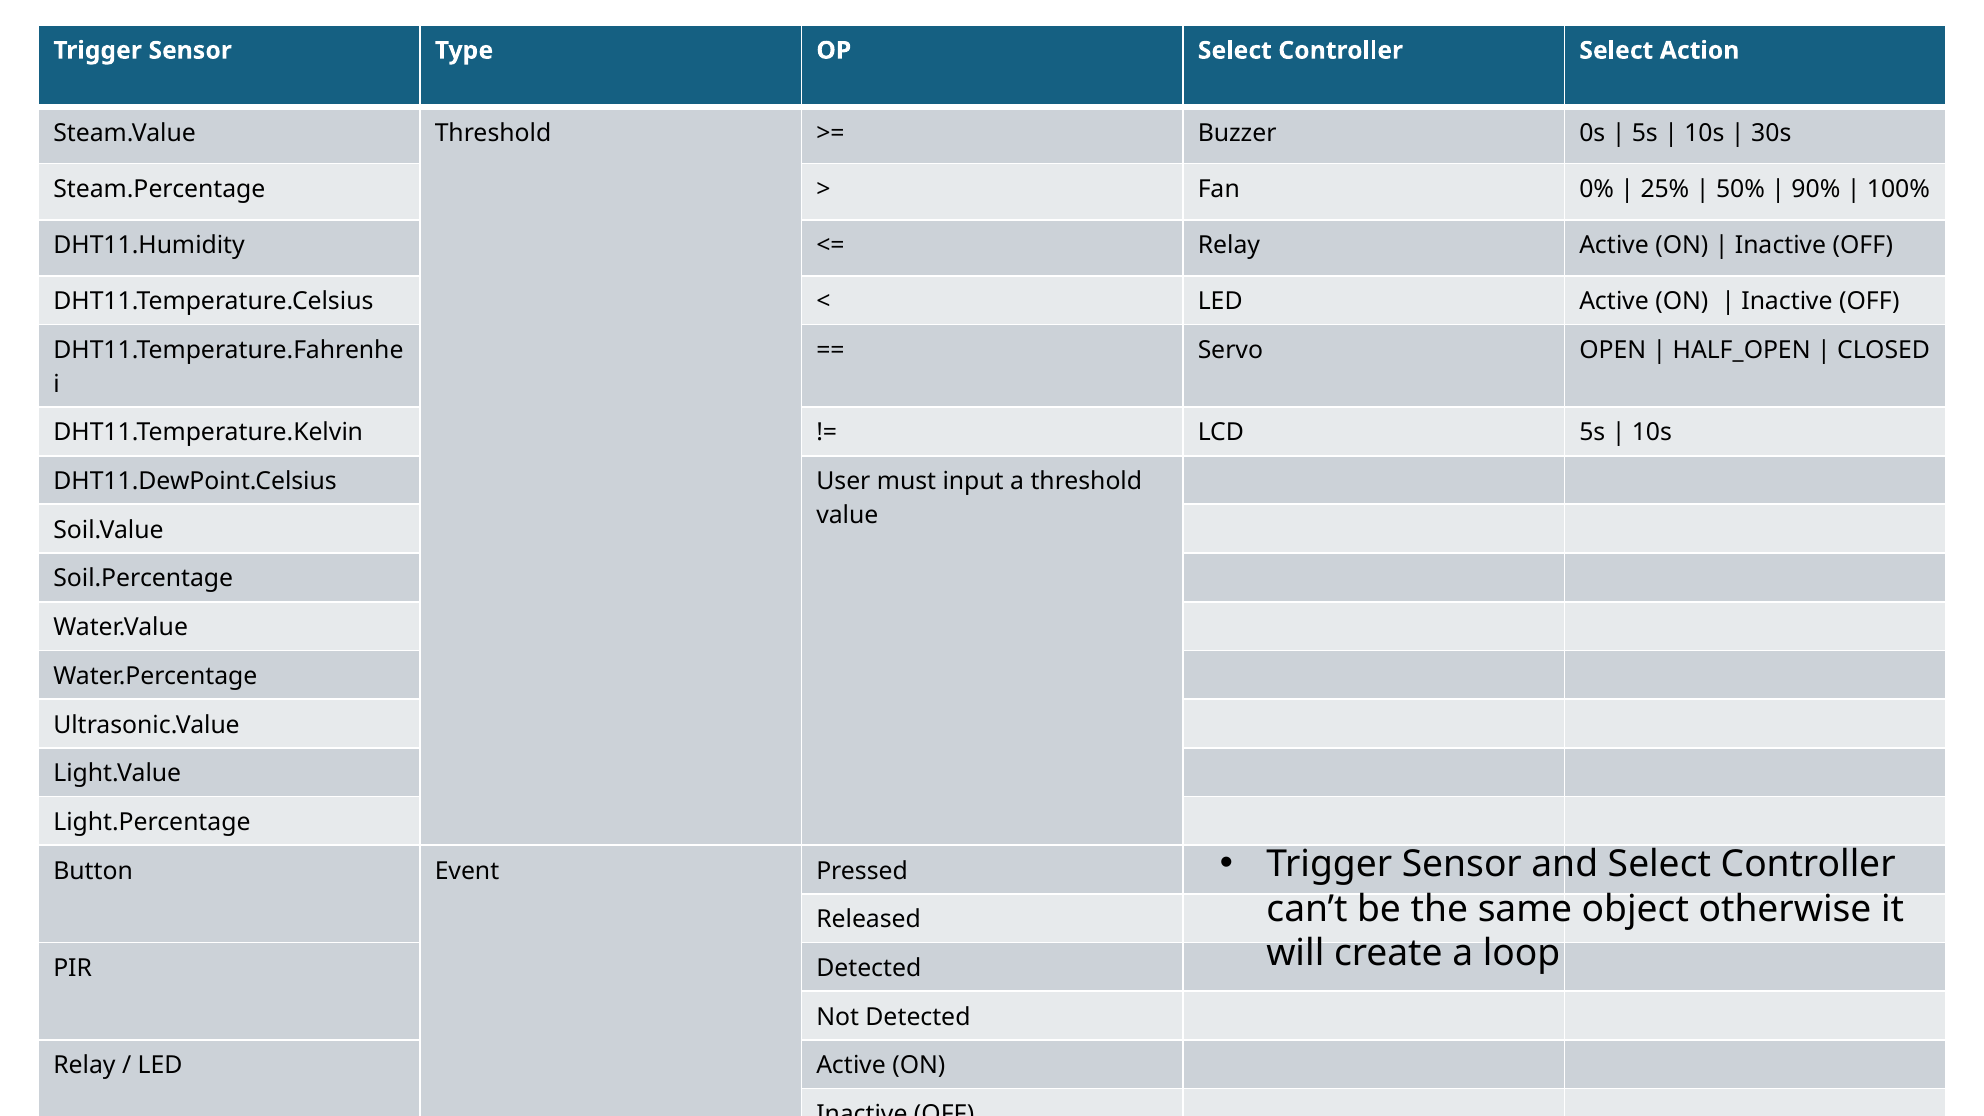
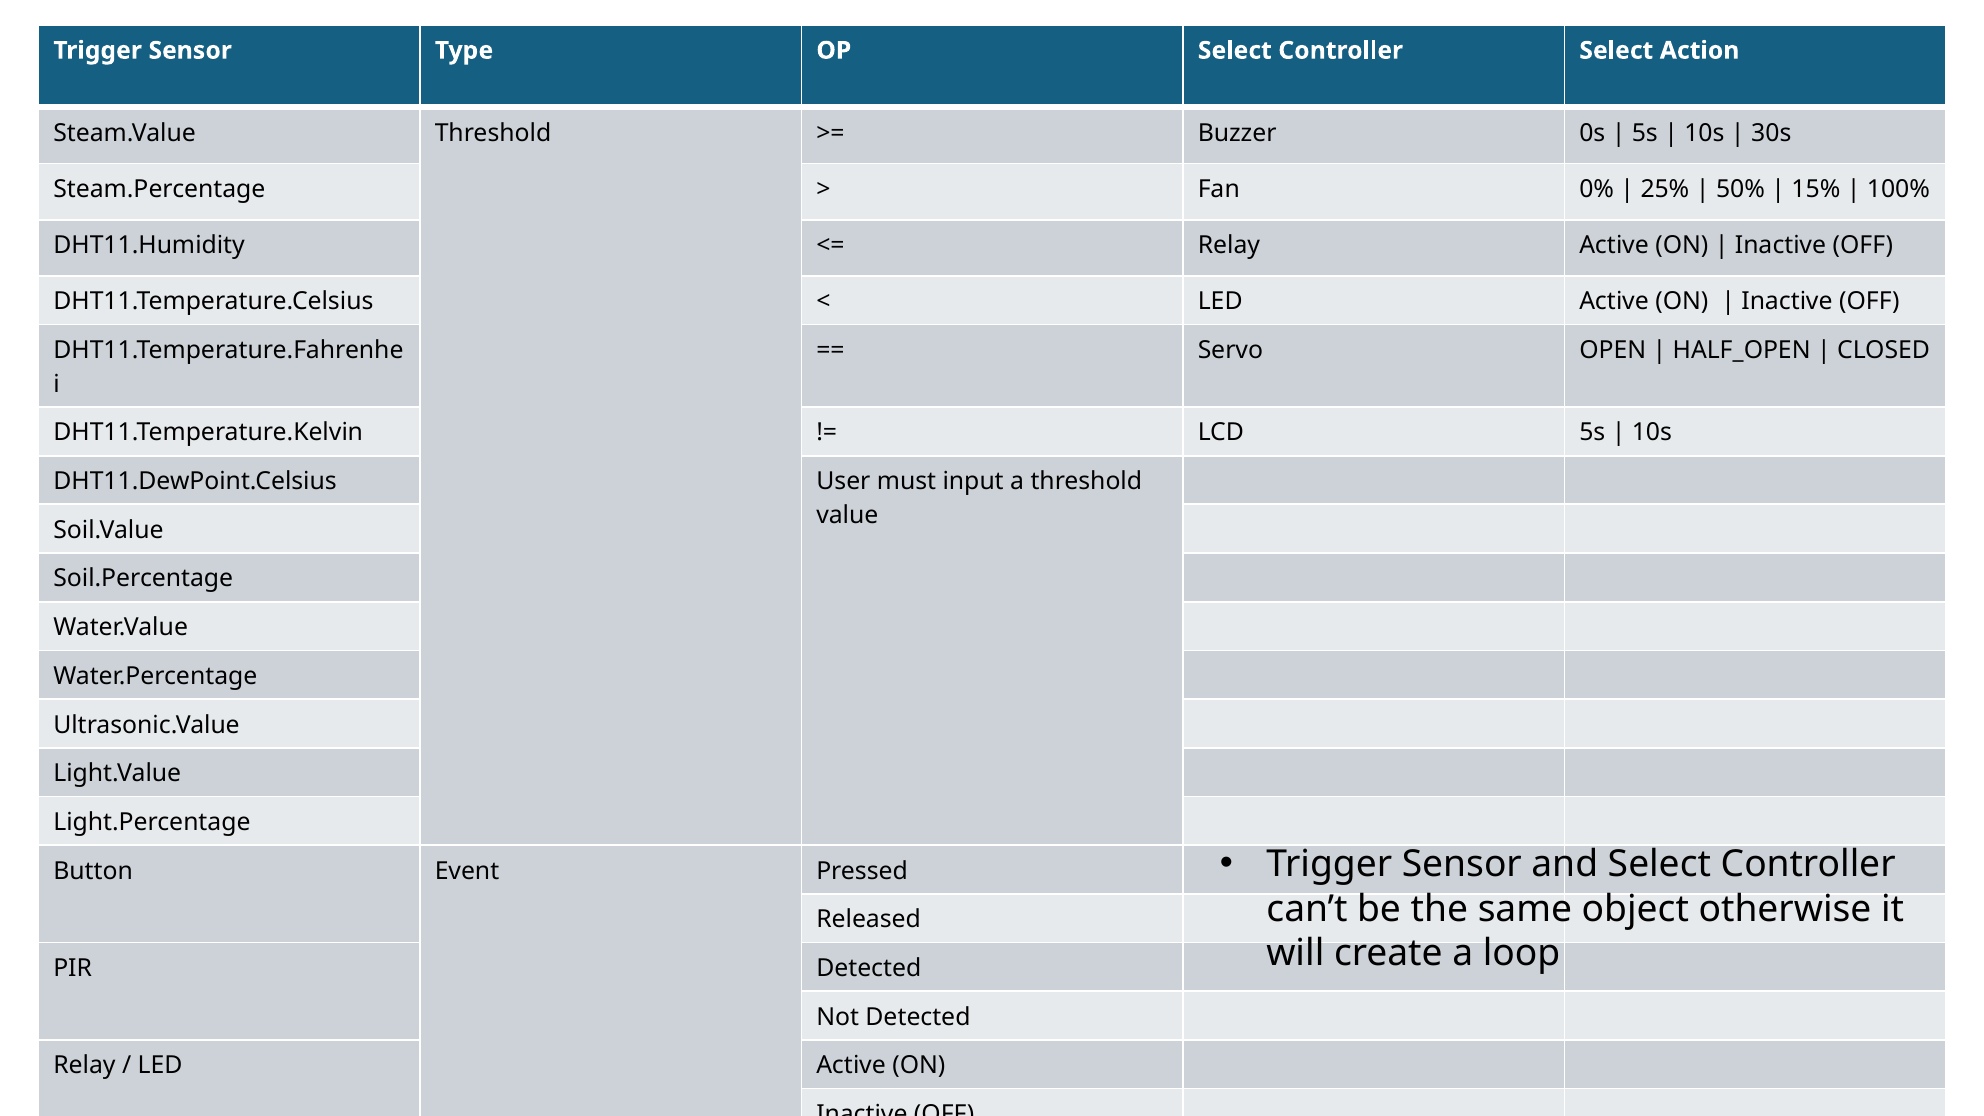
90%: 90% -> 15% (1816, 189)
